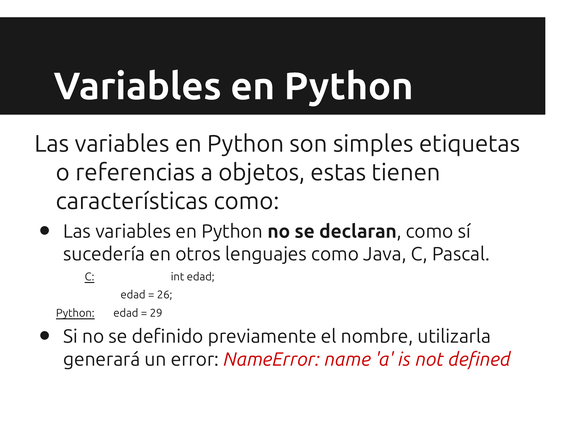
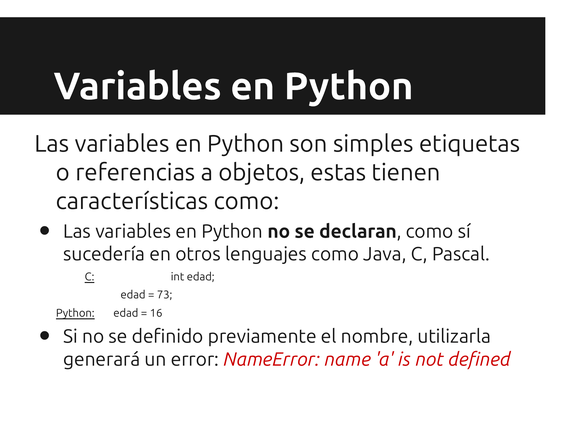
26: 26 -> 73 (165, 295)
29: 29 -> 16 (156, 313)
